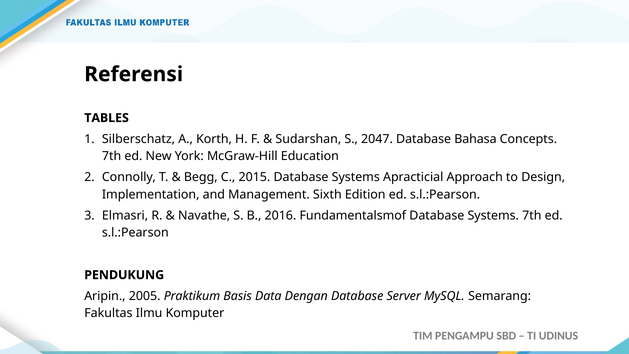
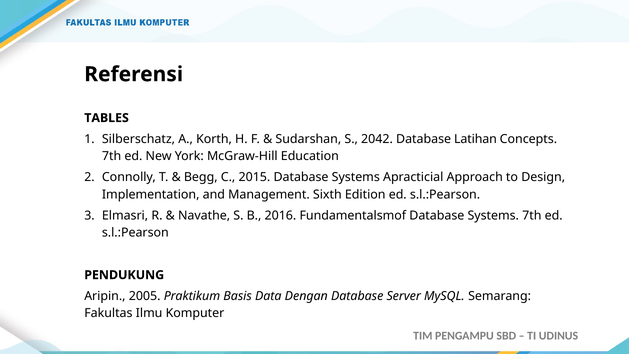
2047: 2047 -> 2042 (377, 139)
Bahasa: Bahasa -> Latihan (475, 139)
